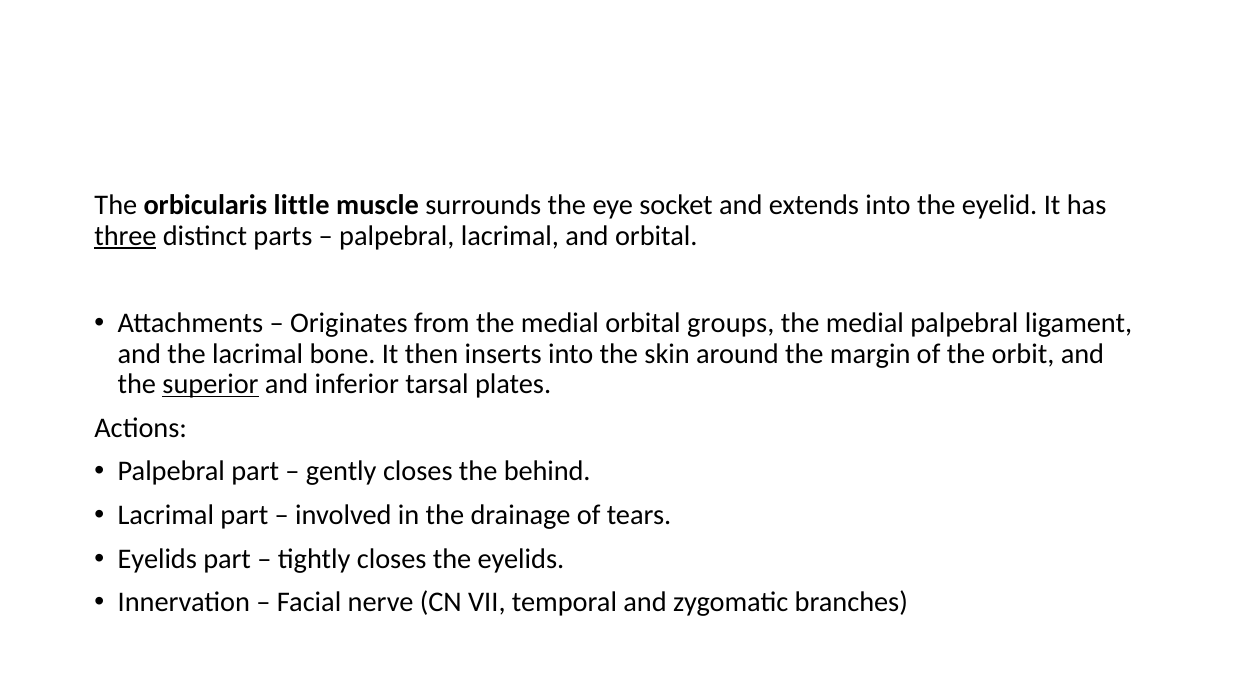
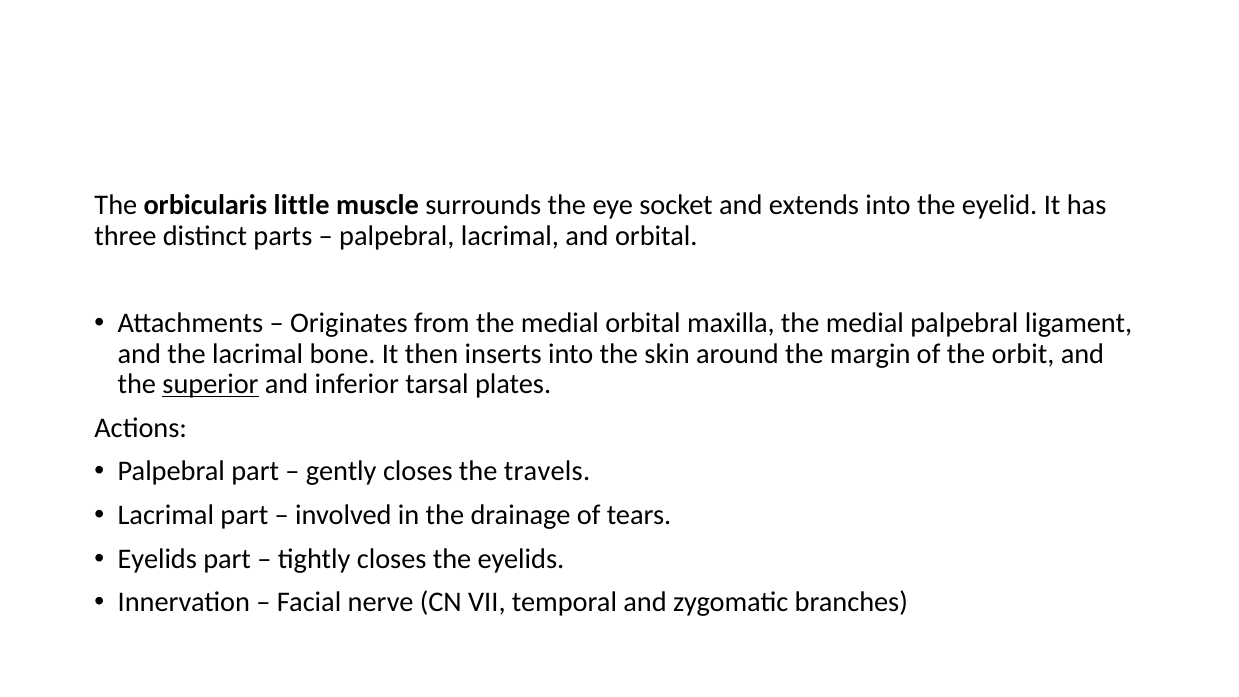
three underline: present -> none (125, 236)
groups: groups -> maxilla (731, 323)
behind: behind -> travels (547, 472)
